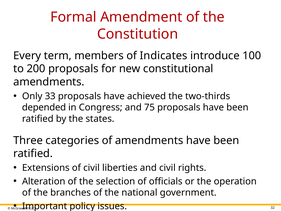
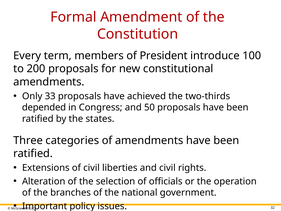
Indicates: Indicates -> President (164, 56)
75: 75 -> 50 (149, 107)
